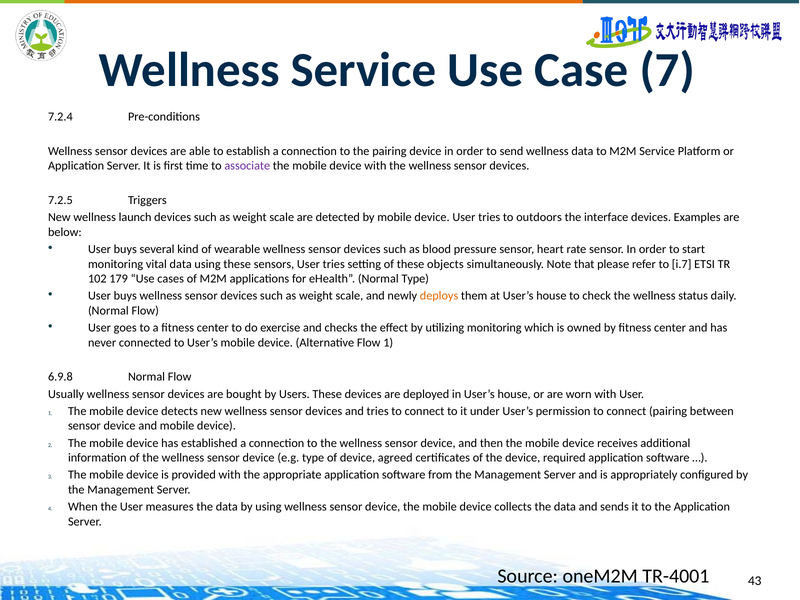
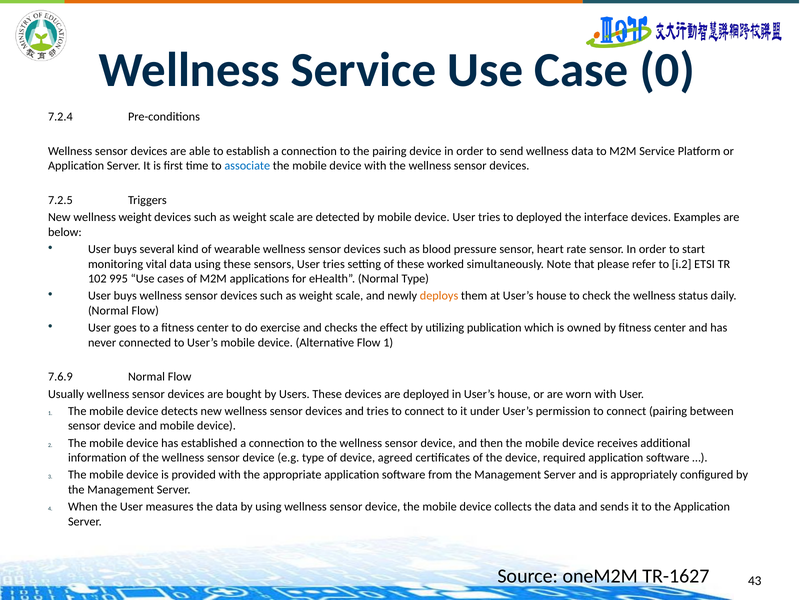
7: 7 -> 0 (667, 70)
associate colour: purple -> blue (247, 166)
wellness launch: launch -> weight (135, 217)
to outdoors: outdoors -> deployed (539, 217)
objects: objects -> worked (446, 264)
i.7: i.7 -> i.2 (682, 264)
179: 179 -> 995 (119, 279)
utilizing monitoring: monitoring -> publication (494, 328)
6.9.8: 6.9.8 -> 7.6.9 (60, 377)
TR-4001: TR-4001 -> TR-1627 (676, 576)
